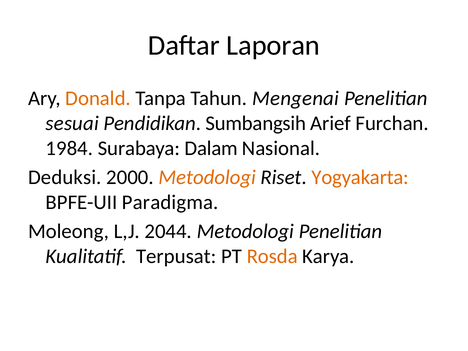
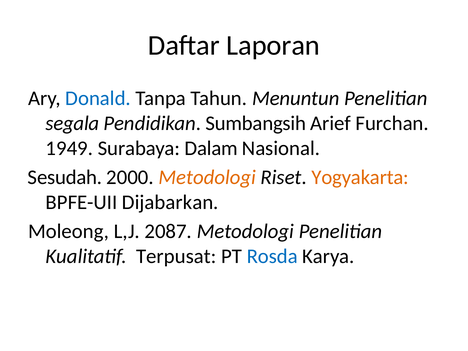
Donald colour: orange -> blue (98, 98)
Mengenai: Mengenai -> Menuntun (296, 98)
sesuai: sesuai -> segala (72, 123)
1984: 1984 -> 1949 (69, 148)
Deduksi: Deduksi -> Sesudah (65, 177)
Paradigma: Paradigma -> Dijabarkan (170, 202)
2044: 2044 -> 2087 (168, 231)
Rosda colour: orange -> blue (272, 256)
